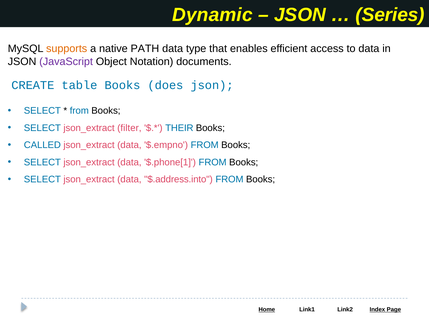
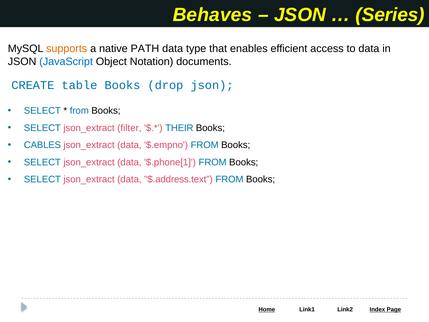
Dynamic: Dynamic -> Behaves (212, 15)
JavaScript colour: purple -> blue (66, 61)
does: does -> drop (165, 85)
CALLED: CALLED -> CABLES (42, 145)
$.address.into: $.address.into -> $.address.text (178, 179)
